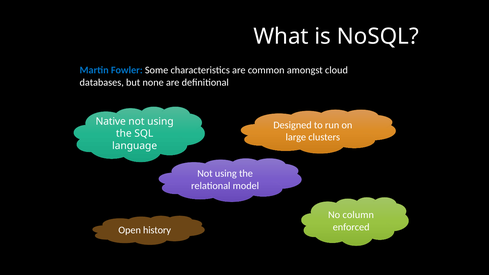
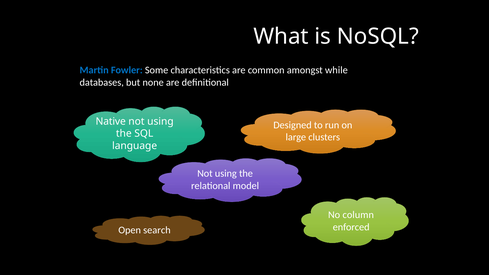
cloud: cloud -> while (336, 70)
history: history -> search (157, 230)
